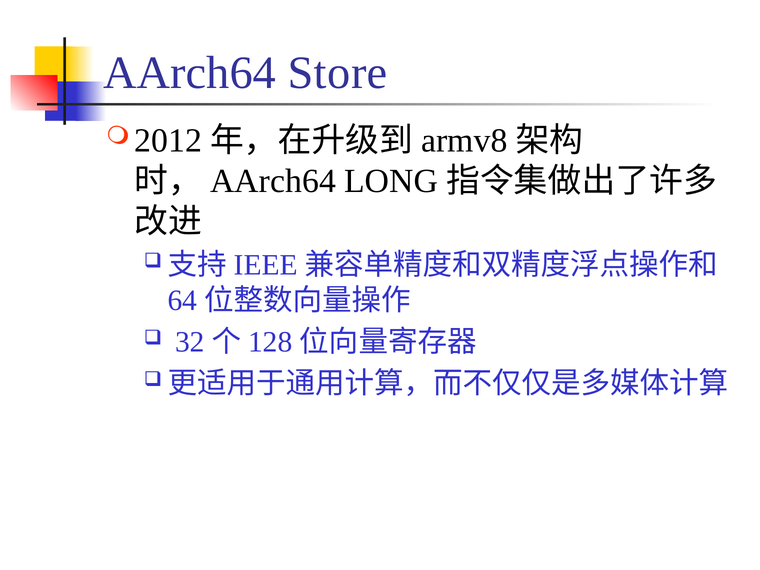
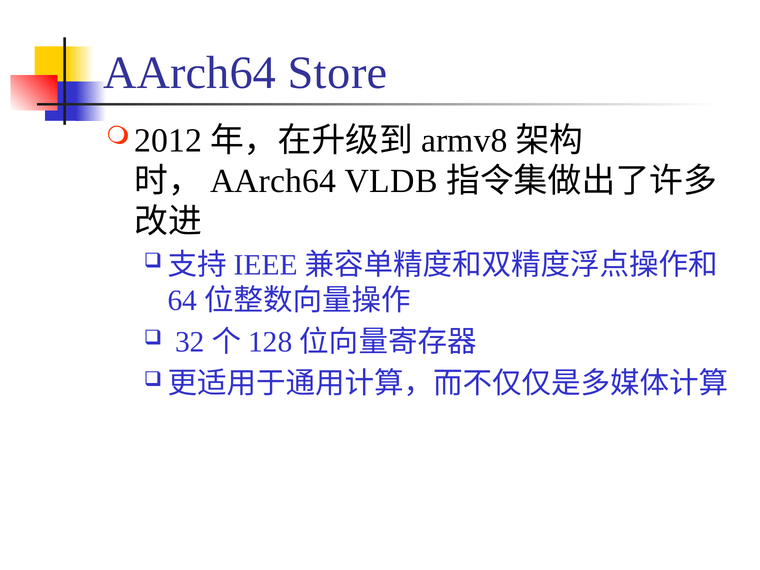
LONG: LONG -> VLDB (391, 181)
